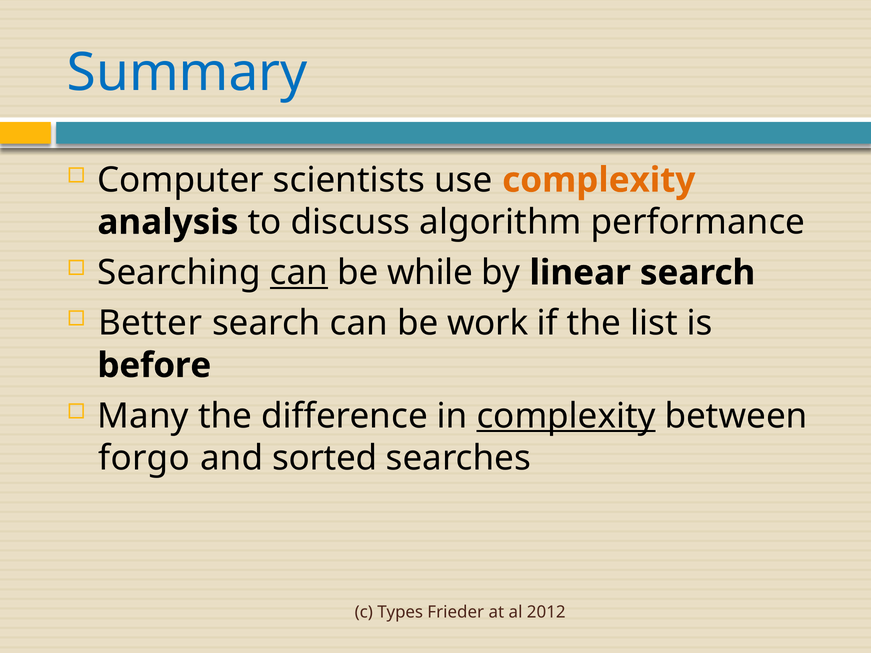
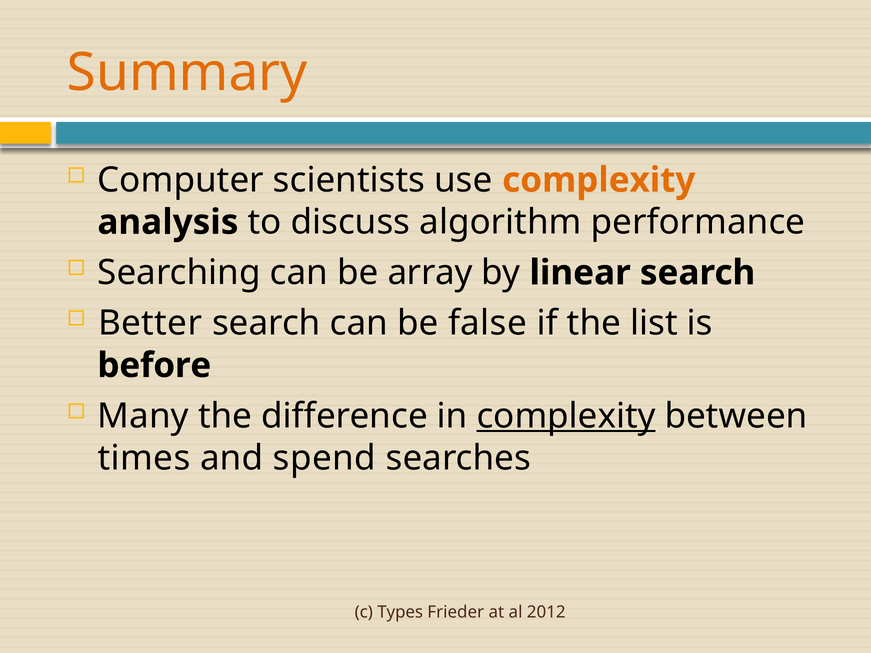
Summary colour: blue -> orange (187, 73)
can underline: present -> none (299, 273)
while: while -> array (430, 273)
work: work -> false (487, 323)
forgo: forgo -> times (144, 458)
sorted: sorted -> spend (324, 458)
